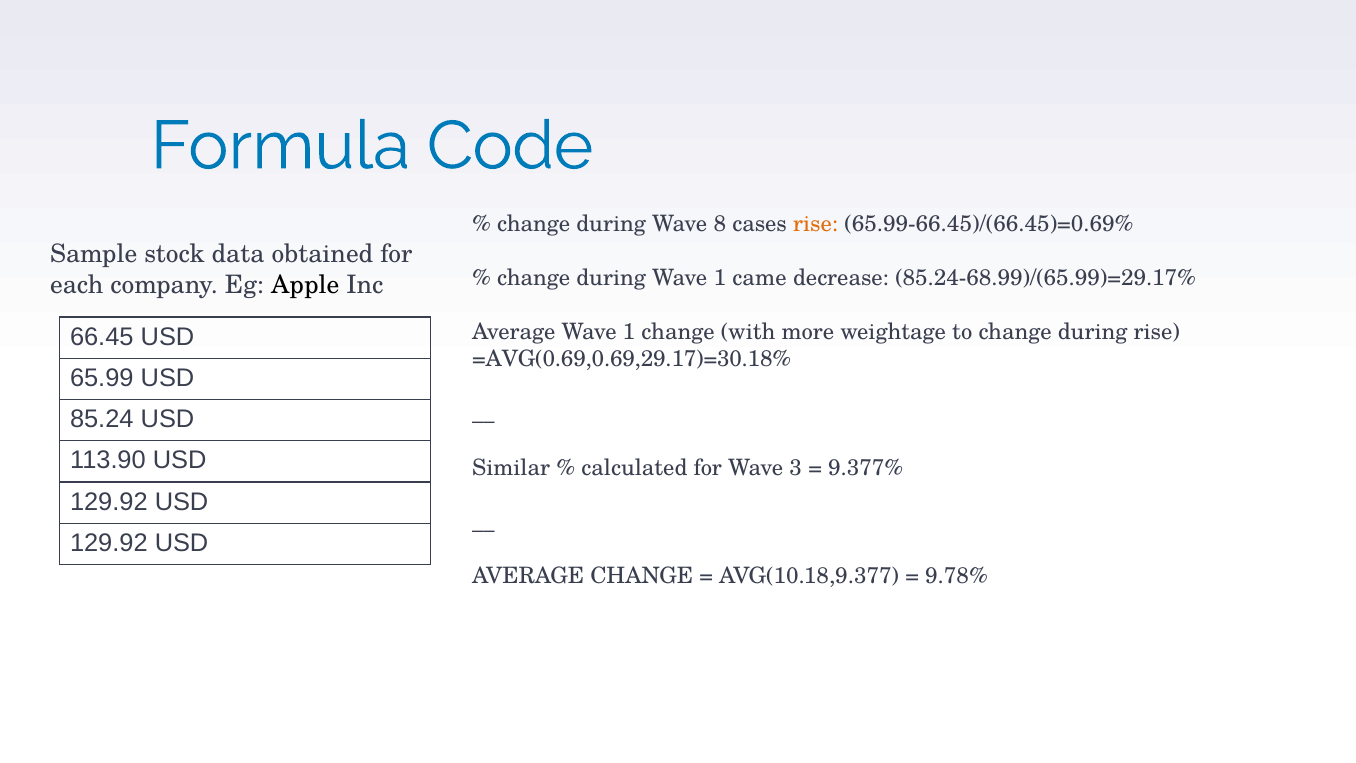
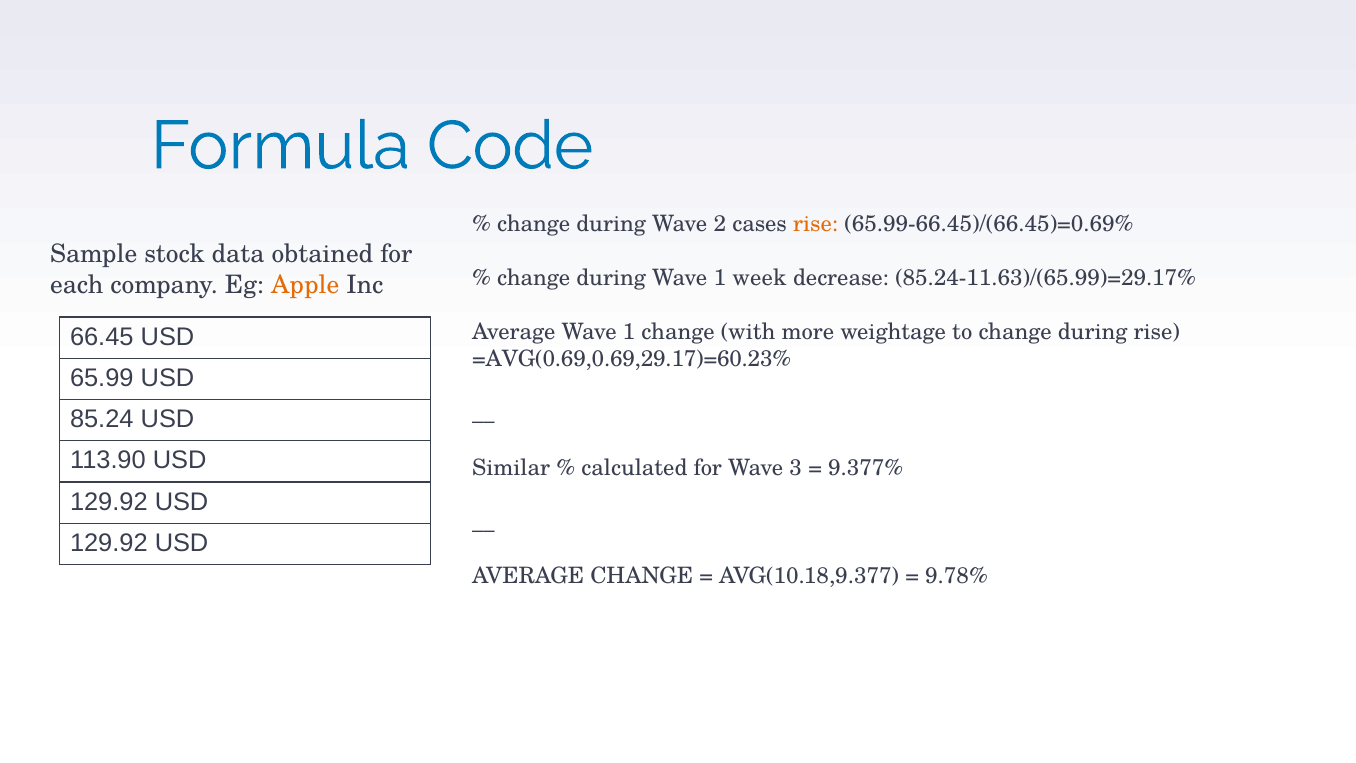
8: 8 -> 2 (720, 223)
came: came -> week (759, 278)
85.24-68.99)/(65.99)=29.17%: 85.24-68.99)/(65.99)=29.17% -> 85.24-11.63)/(65.99)=29.17% (1046, 278)
Apple colour: black -> orange (305, 285)
=AVG(0.69,0.69,29.17)=30.18%: =AVG(0.69,0.69,29.17)=30.18% -> =AVG(0.69,0.69,29.17)=60.23% (632, 359)
